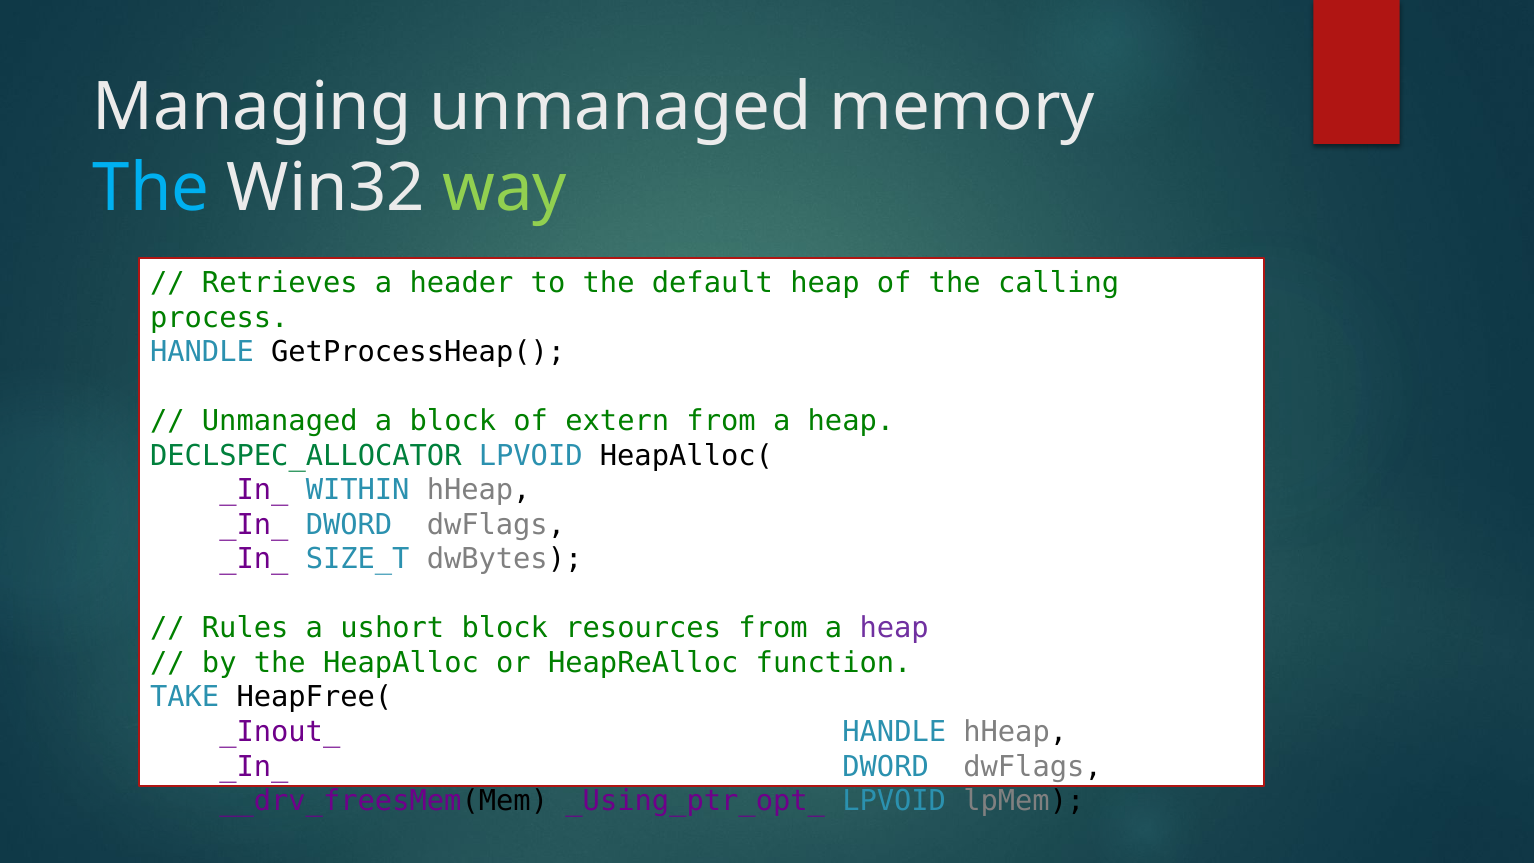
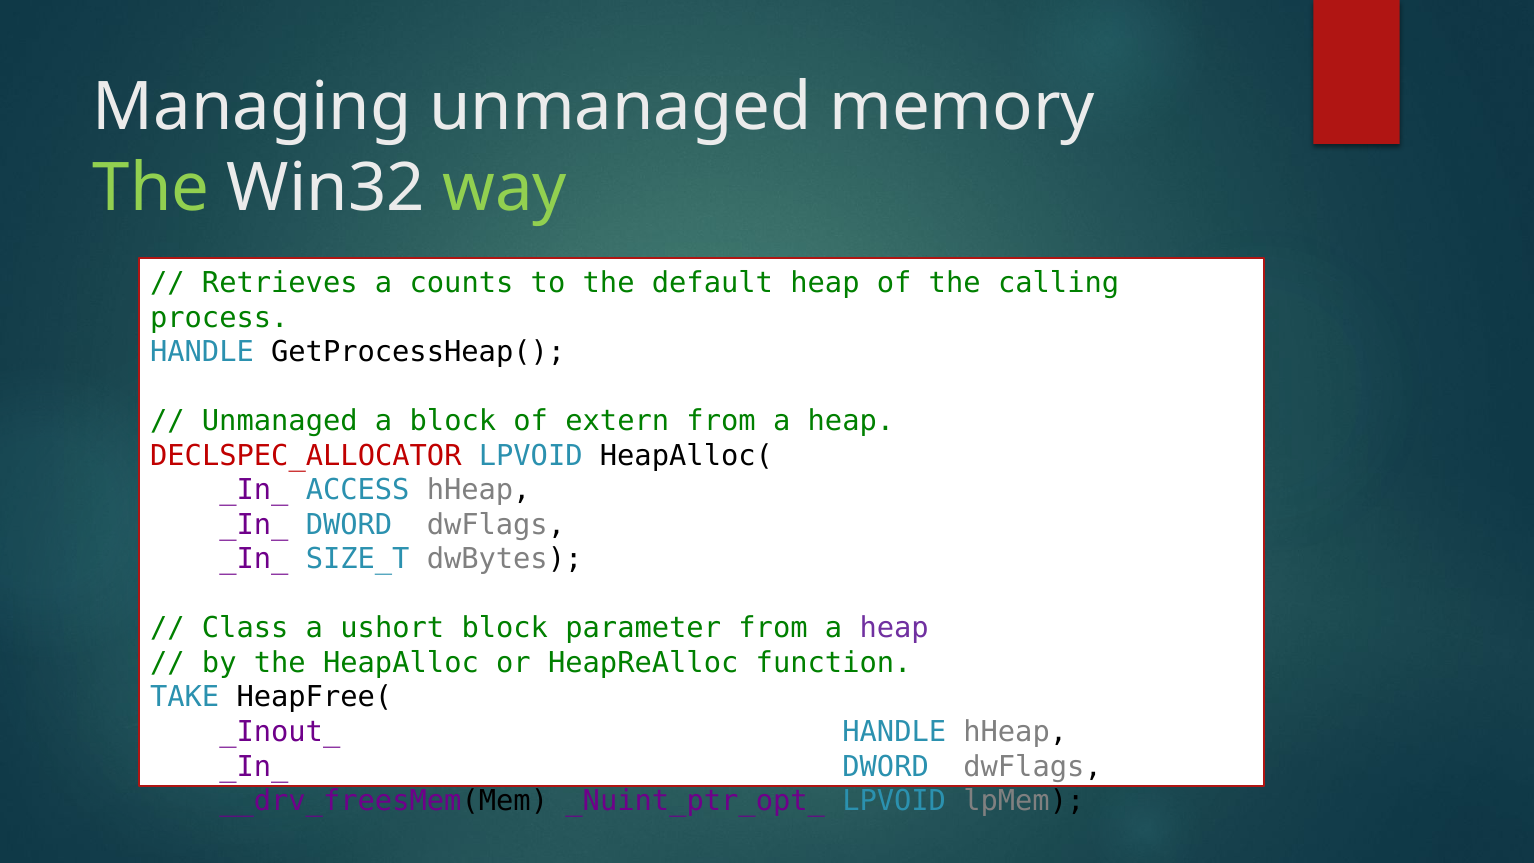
The colour: light blue -> light green (151, 188)
header: header -> counts (462, 283)
DECLSPEC_ALLOCATOR colour: green -> red (306, 456)
WITHIN: WITHIN -> ACCESS (358, 490)
Rules: Rules -> Class (245, 628)
resources: resources -> parameter (643, 628)
_Using_ptr_opt_: _Using_ptr_opt_ -> _Nuint_ptr_opt_ (695, 801)
